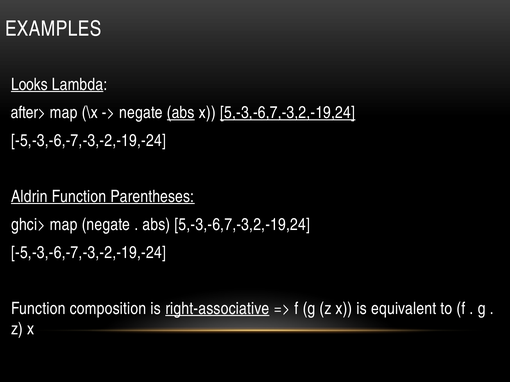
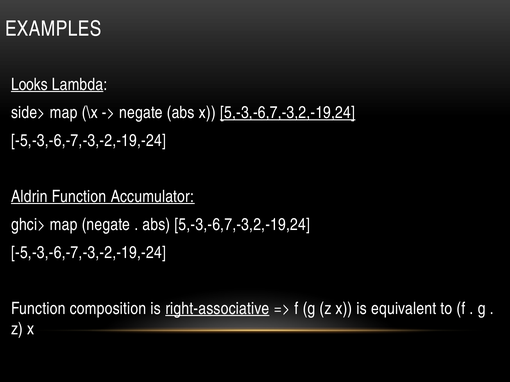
after>: after> -> side> (28, 113)
abs underline: present -> none (181, 113)
Parentheses: Parentheses -> Accumulator (152, 197)
